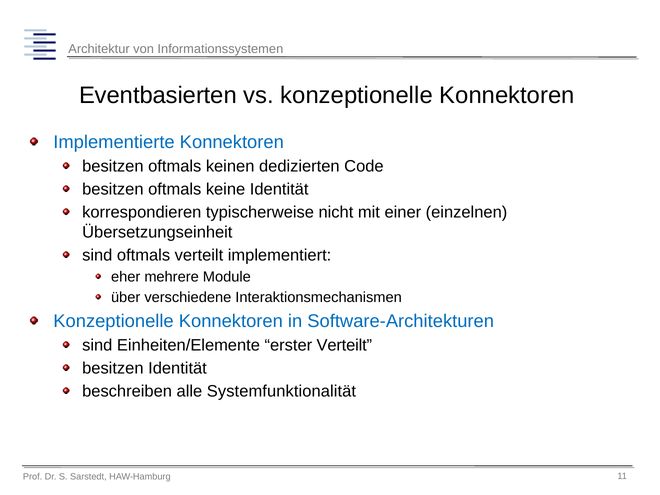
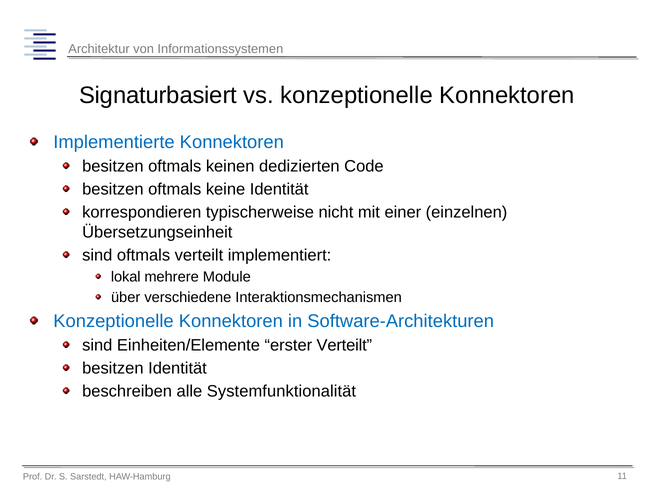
Eventbasierten: Eventbasierten -> Signaturbasiert (158, 95)
eher: eher -> lokal (126, 277)
